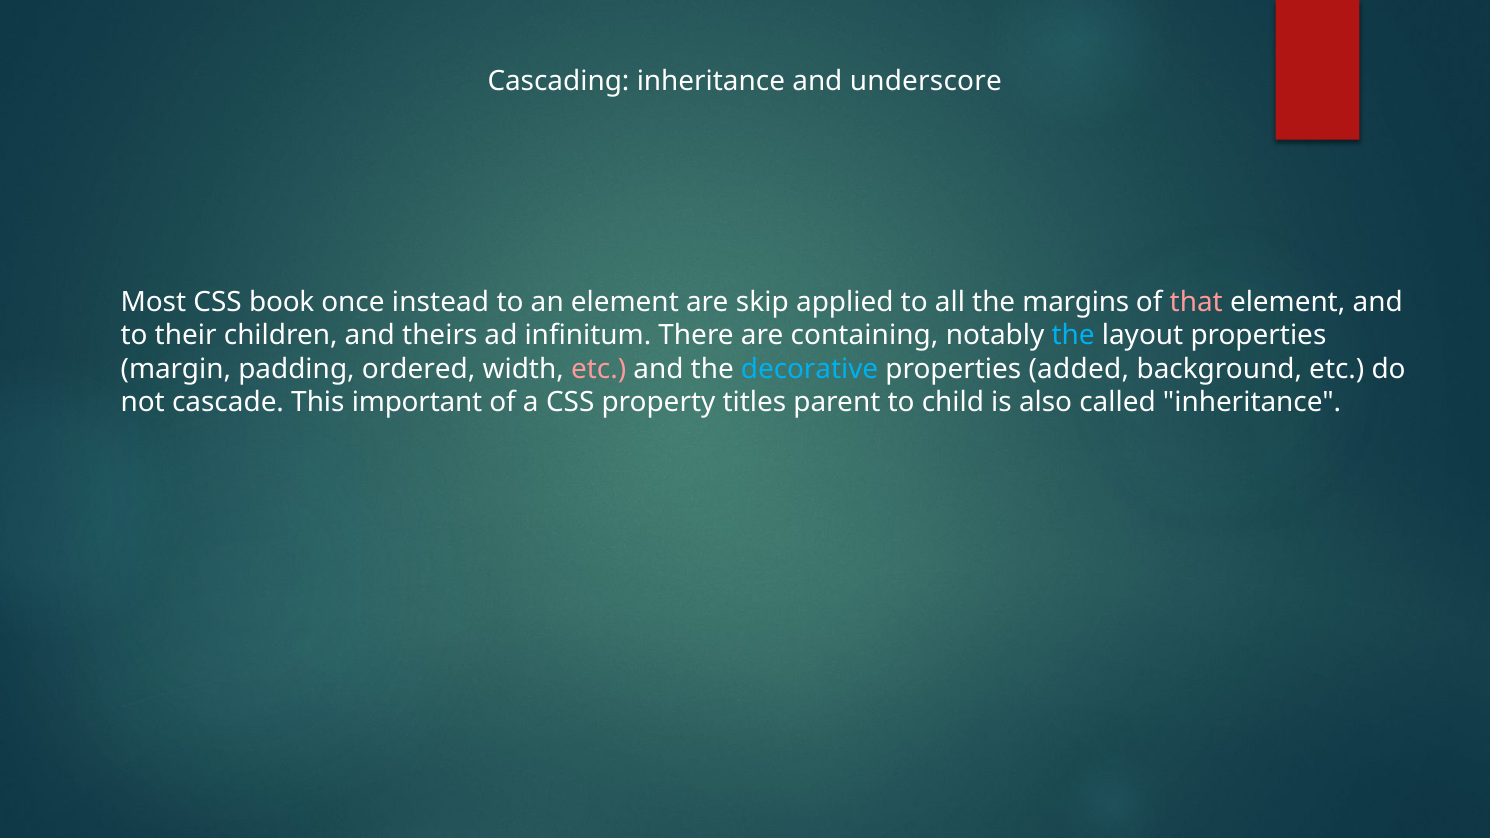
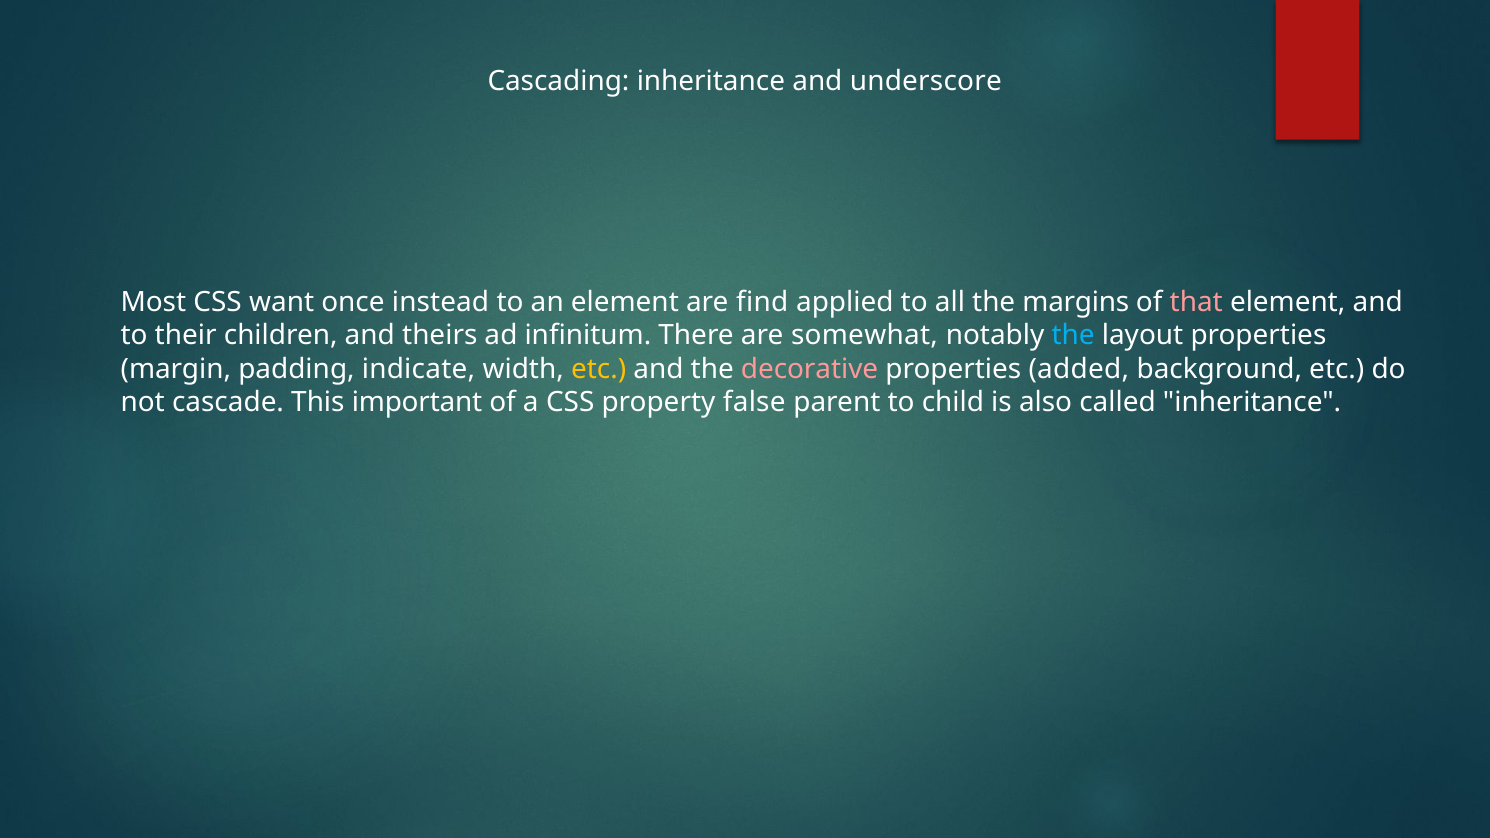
book: book -> want (282, 302)
skip: skip -> find (762, 302)
containing: containing -> somewhat (864, 336)
ordered: ordered -> indicate (418, 369)
etc colour: pink -> yellow (599, 369)
decorative colour: light blue -> pink (810, 369)
titles: titles -> false (754, 403)
